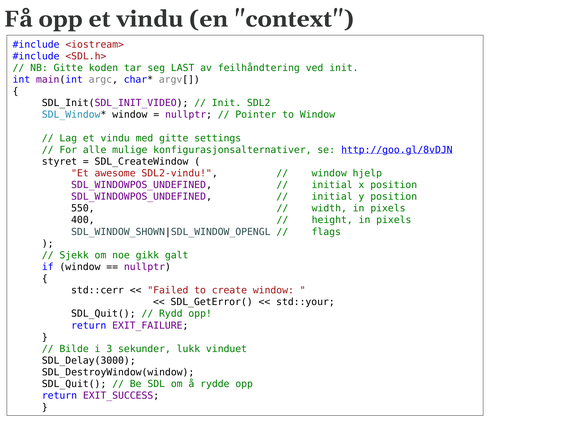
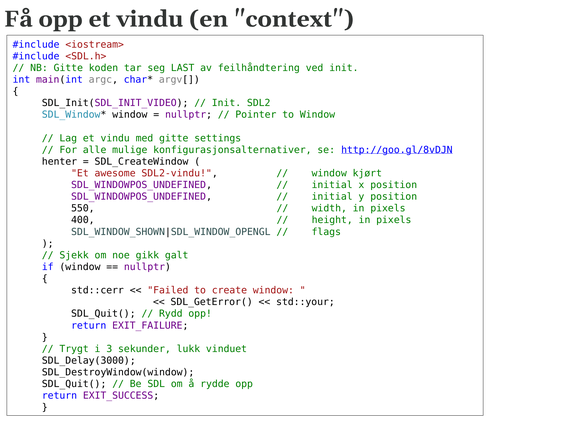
styret: styret -> henter (59, 161)
hjelp: hjelp -> kjørt (367, 173)
Bilde: Bilde -> Trygt (74, 349)
